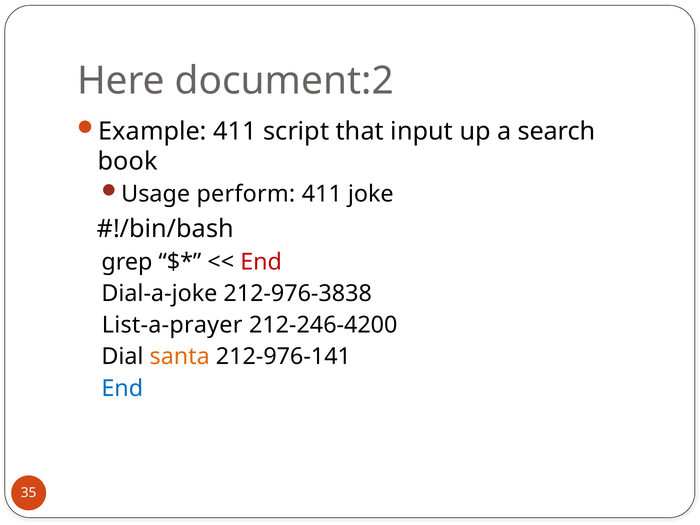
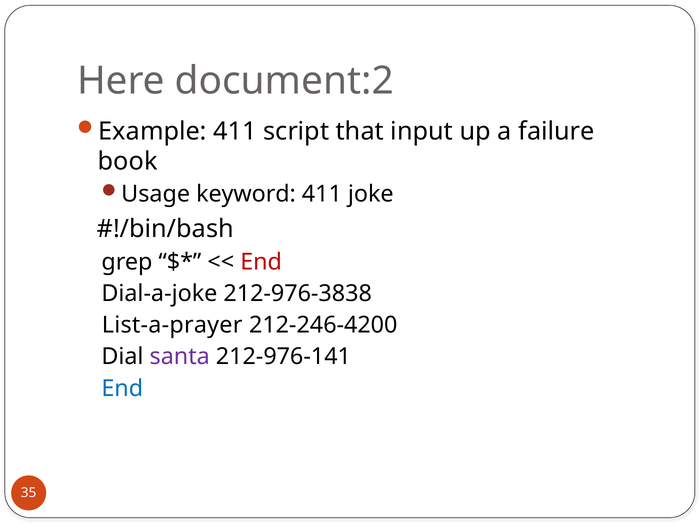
search: search -> failure (556, 131)
perform: perform -> keyword (246, 194)
santa colour: orange -> purple (180, 357)
